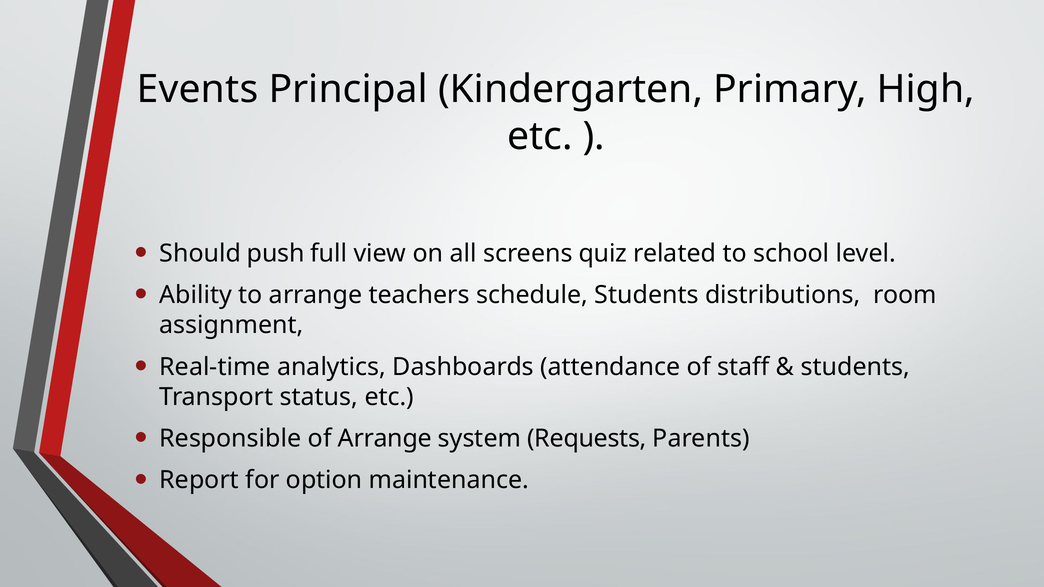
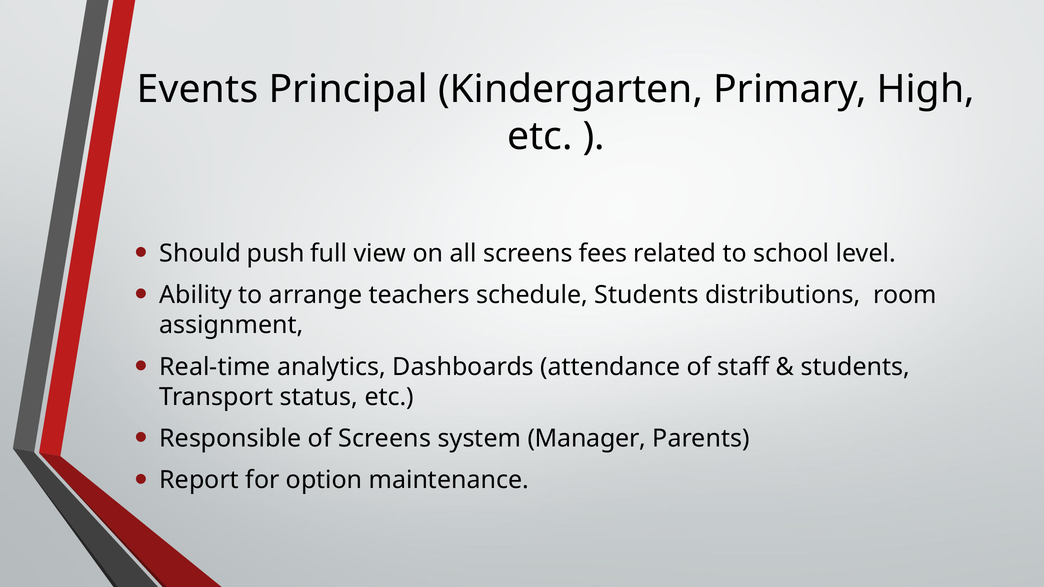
quiz: quiz -> fees (603, 253)
of Arrange: Arrange -> Screens (385, 439)
Requests: Requests -> Manager (587, 439)
